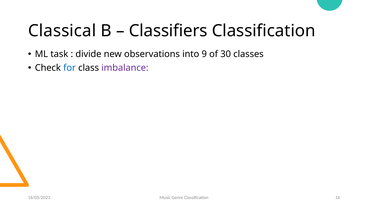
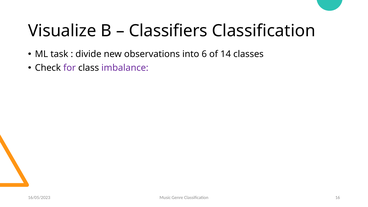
Classical: Classical -> Visualize (62, 31)
9: 9 -> 6 (204, 54)
30: 30 -> 14 (226, 54)
for colour: blue -> purple (70, 68)
